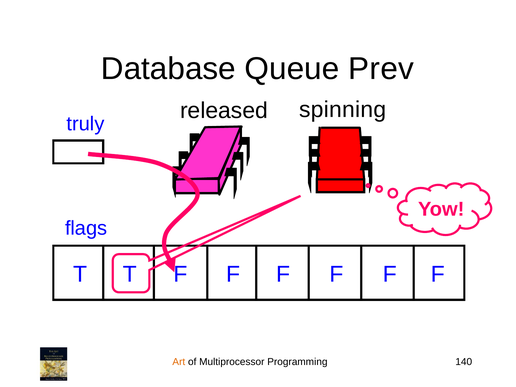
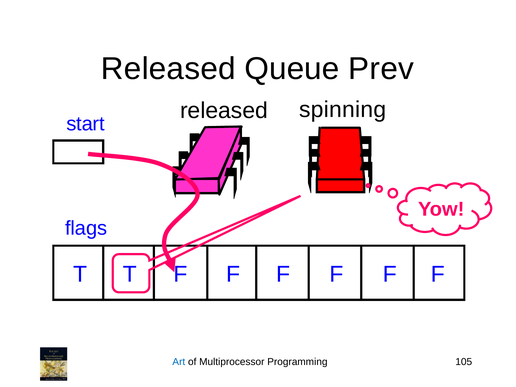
Database: Database -> Released (168, 69)
truly: truly -> start (86, 124)
Art colour: orange -> blue (179, 362)
140: 140 -> 105 (464, 362)
